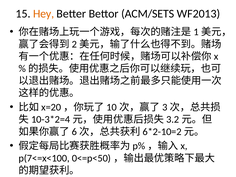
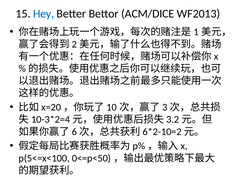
Hey colour: orange -> blue (44, 14)
ACM/SETS: ACM/SETS -> ACM/DICE (148, 14)
p(7<=x<100: p(7<=x<100 -> p(5<=x<100 (44, 158)
